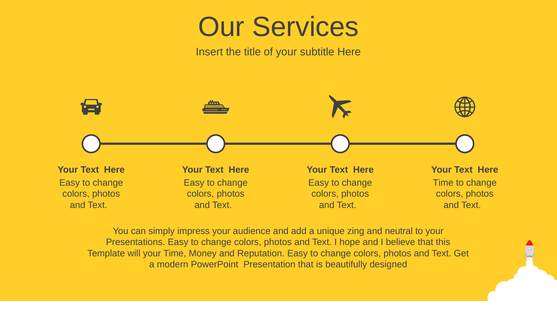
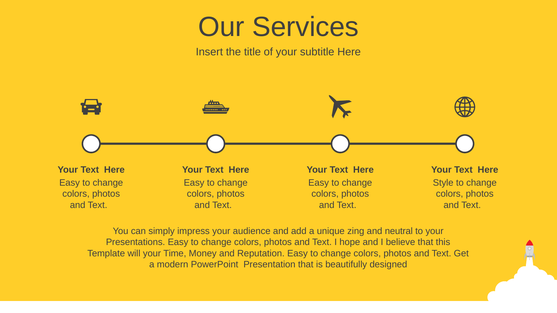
Time: Time -> Style (443, 183)
